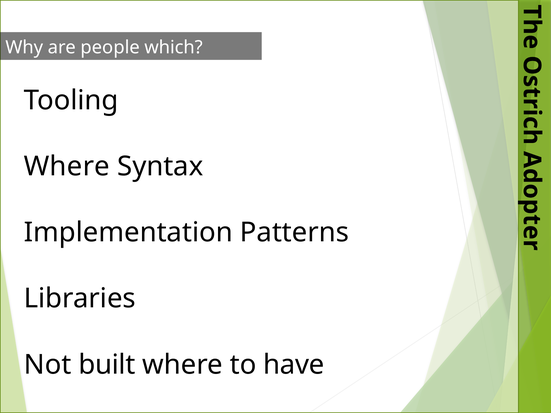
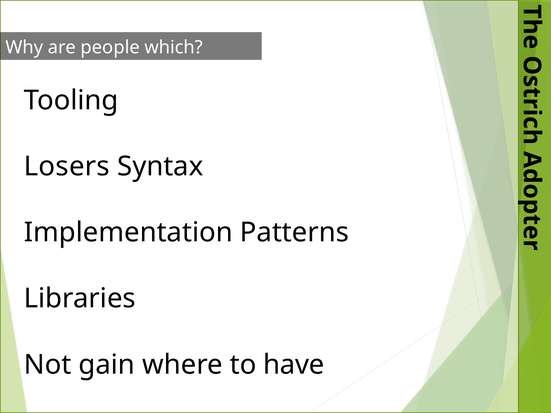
Where: Where -> Losers (67, 166)
built: built -> gain (107, 365)
